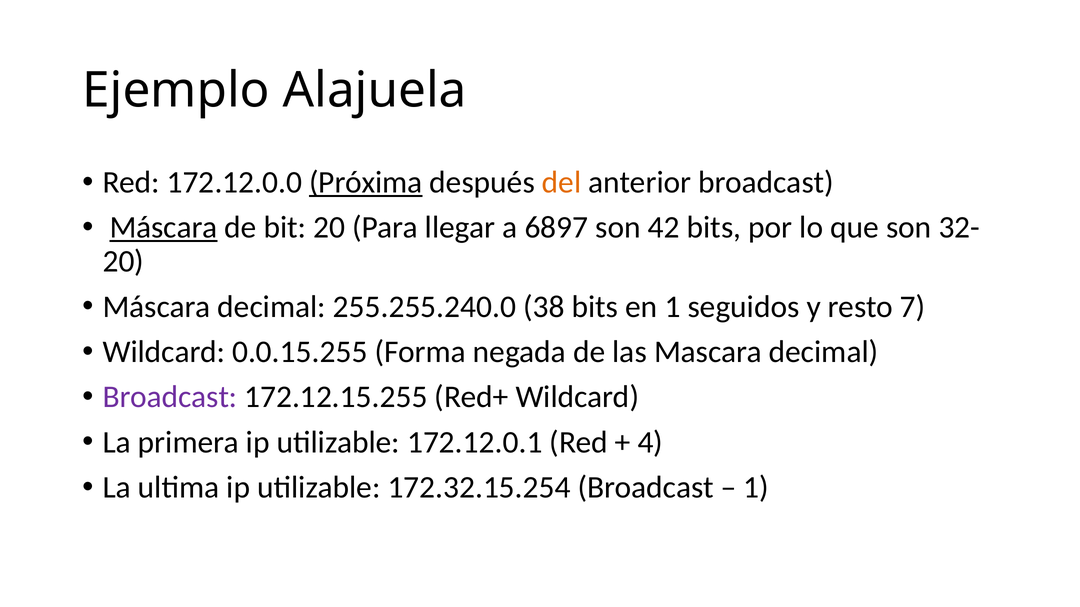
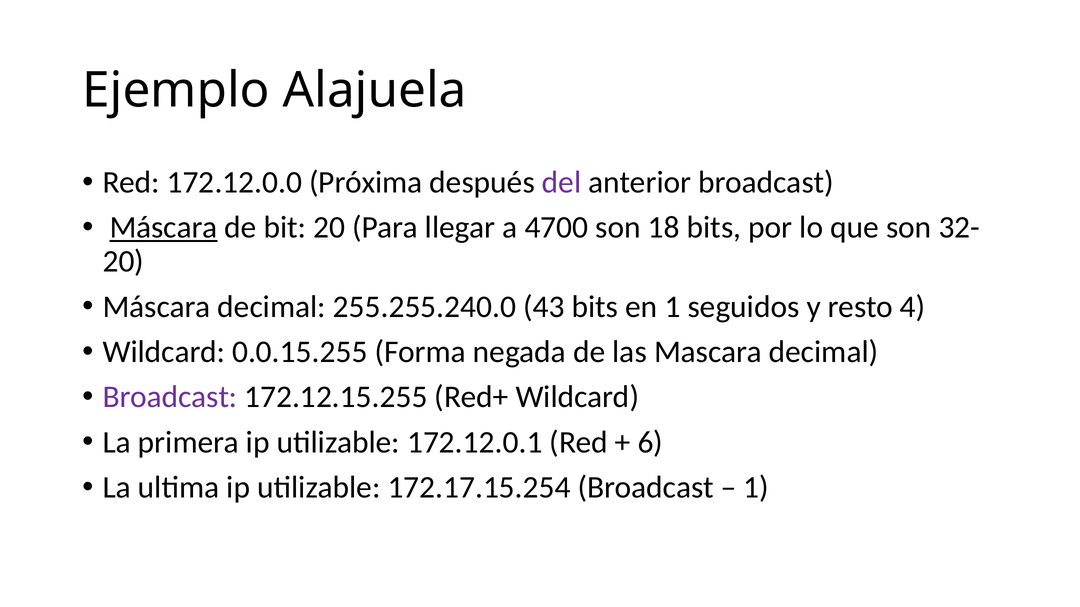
Próxima underline: present -> none (366, 183)
del colour: orange -> purple (562, 183)
6897: 6897 -> 4700 (556, 228)
42: 42 -> 18 (664, 228)
38: 38 -> 43 (544, 307)
7: 7 -> 4 (913, 307)
4: 4 -> 6 (650, 443)
172.32.15.254: 172.32.15.254 -> 172.17.15.254 (479, 488)
